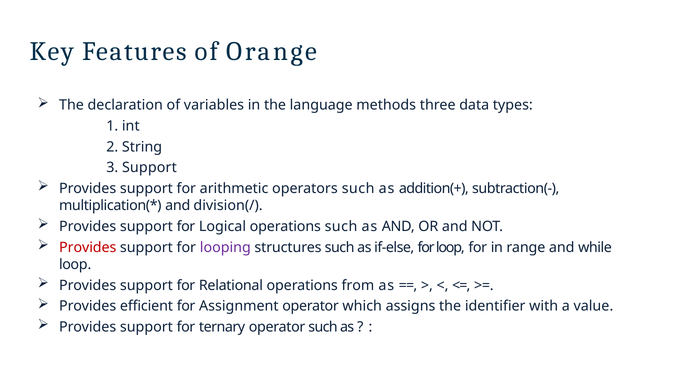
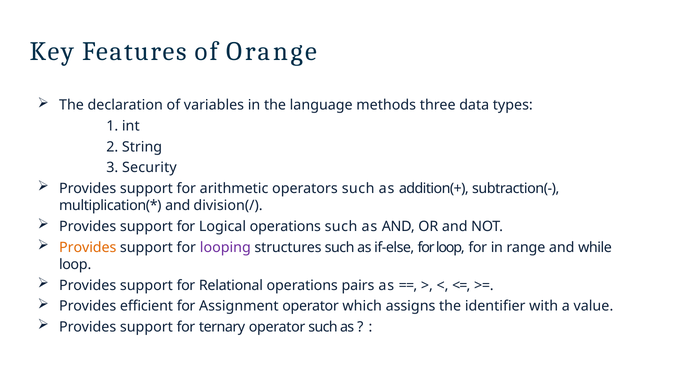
3 Support: Support -> Security (149, 168)
Provides colour: red -> orange (88, 247)
from: from -> pairs (358, 285)
